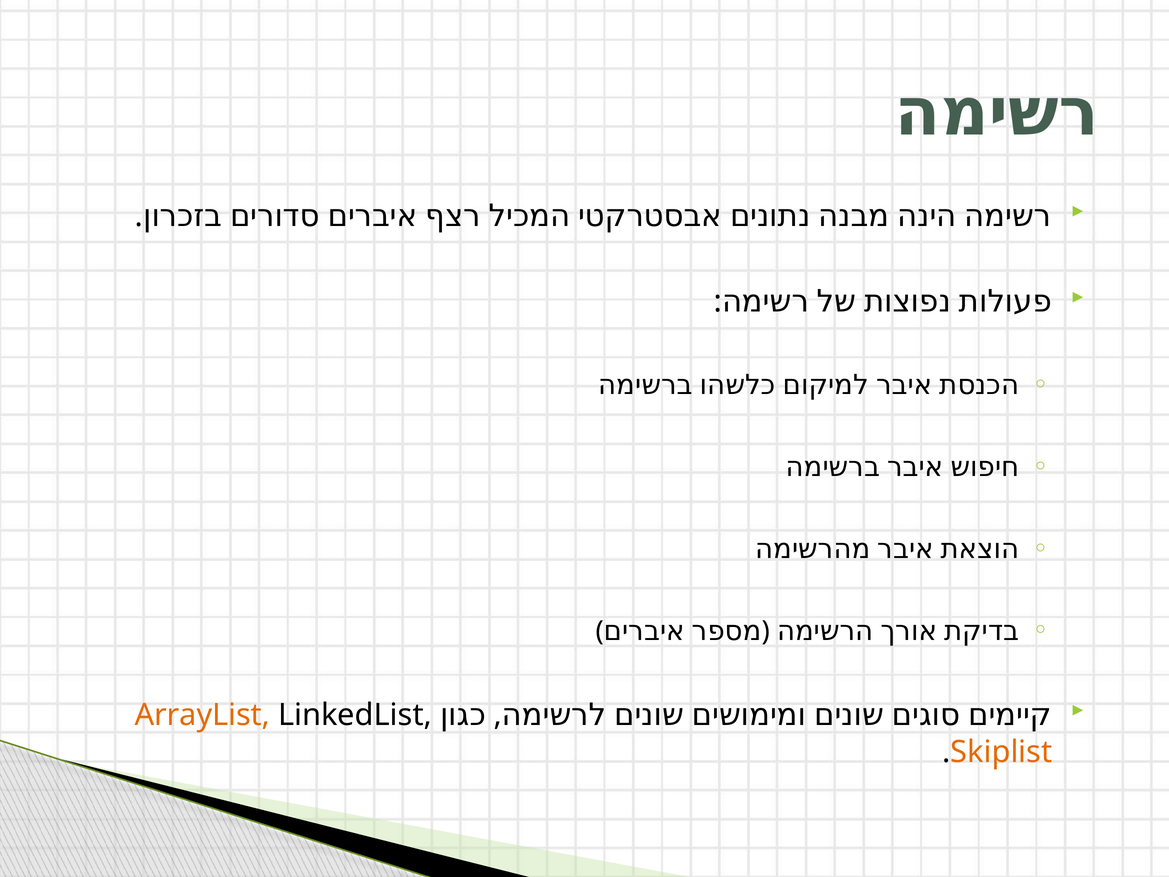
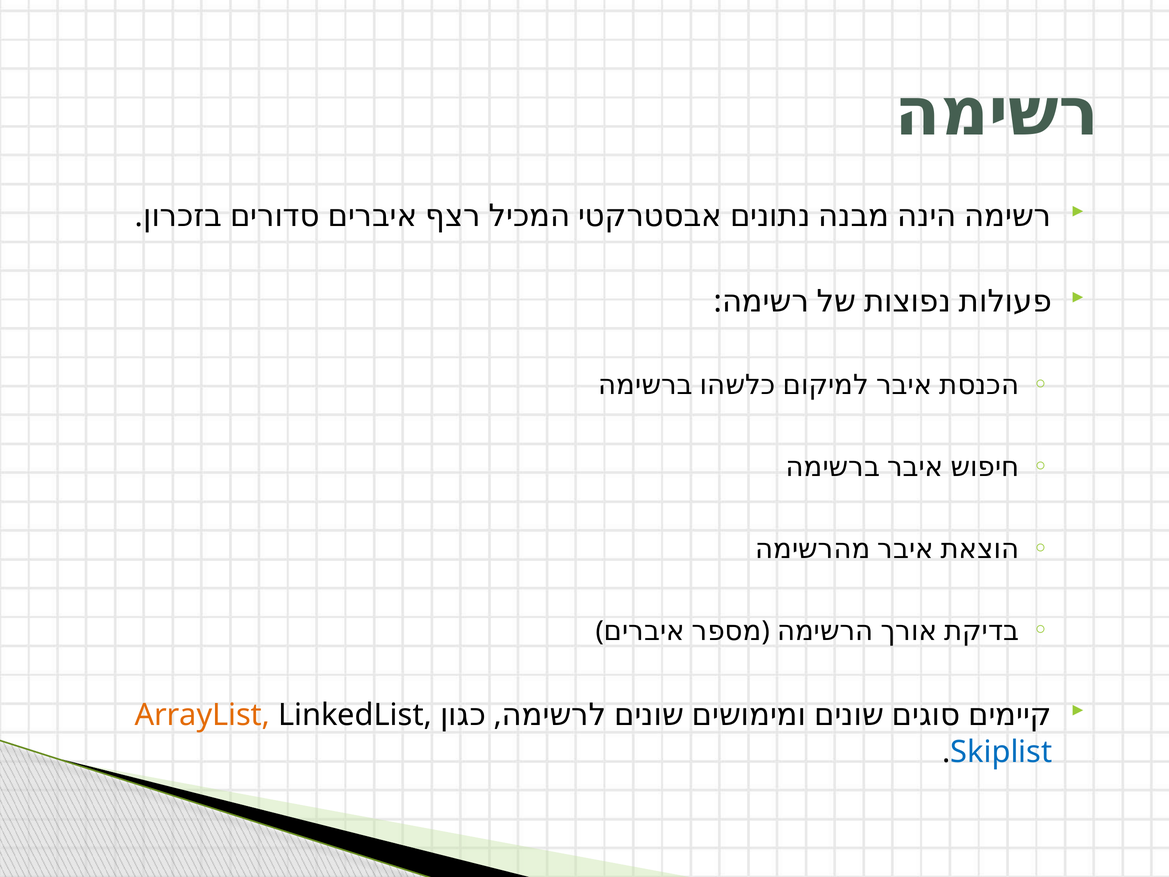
Skiplist colour: orange -> blue (1001, 752)
